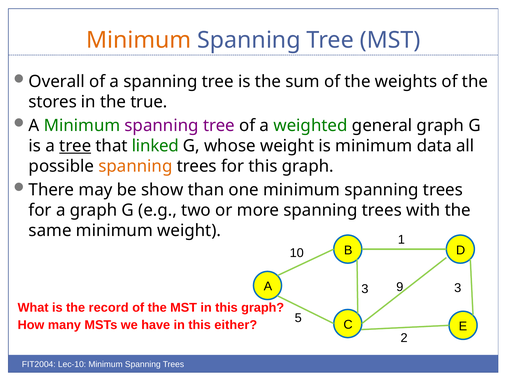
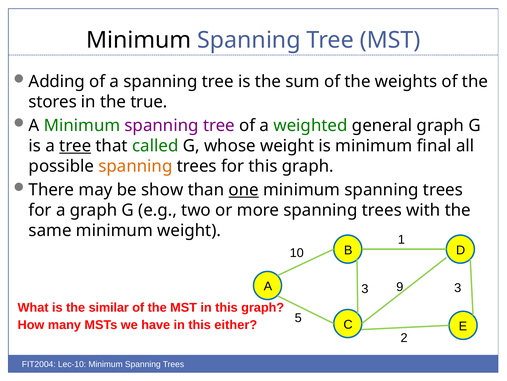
Minimum colour: orange -> black (139, 40)
Overall: Overall -> Adding (57, 81)
linked: linked -> called (155, 146)
data: data -> final (434, 146)
one underline: none -> present (244, 190)
record: record -> similar (109, 307)
